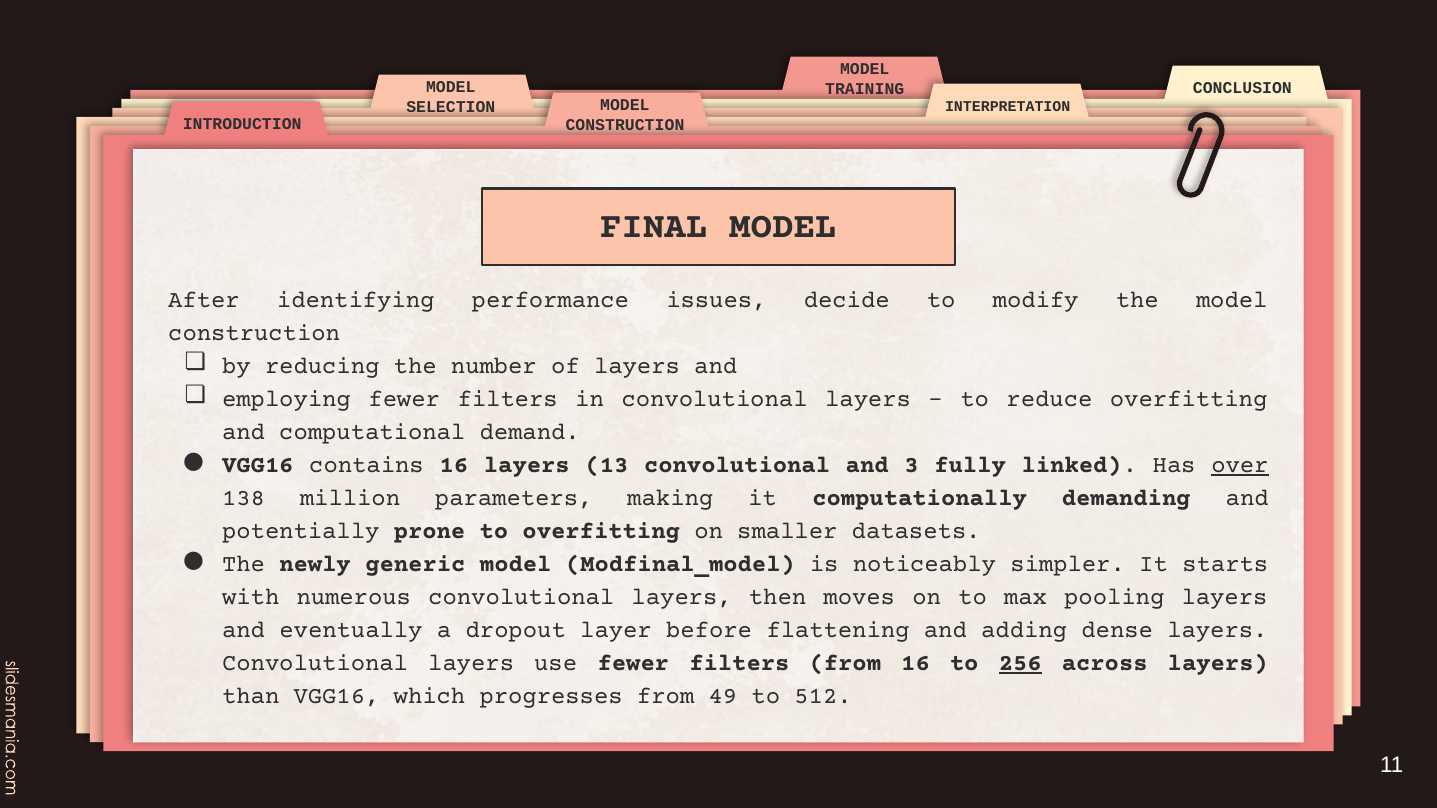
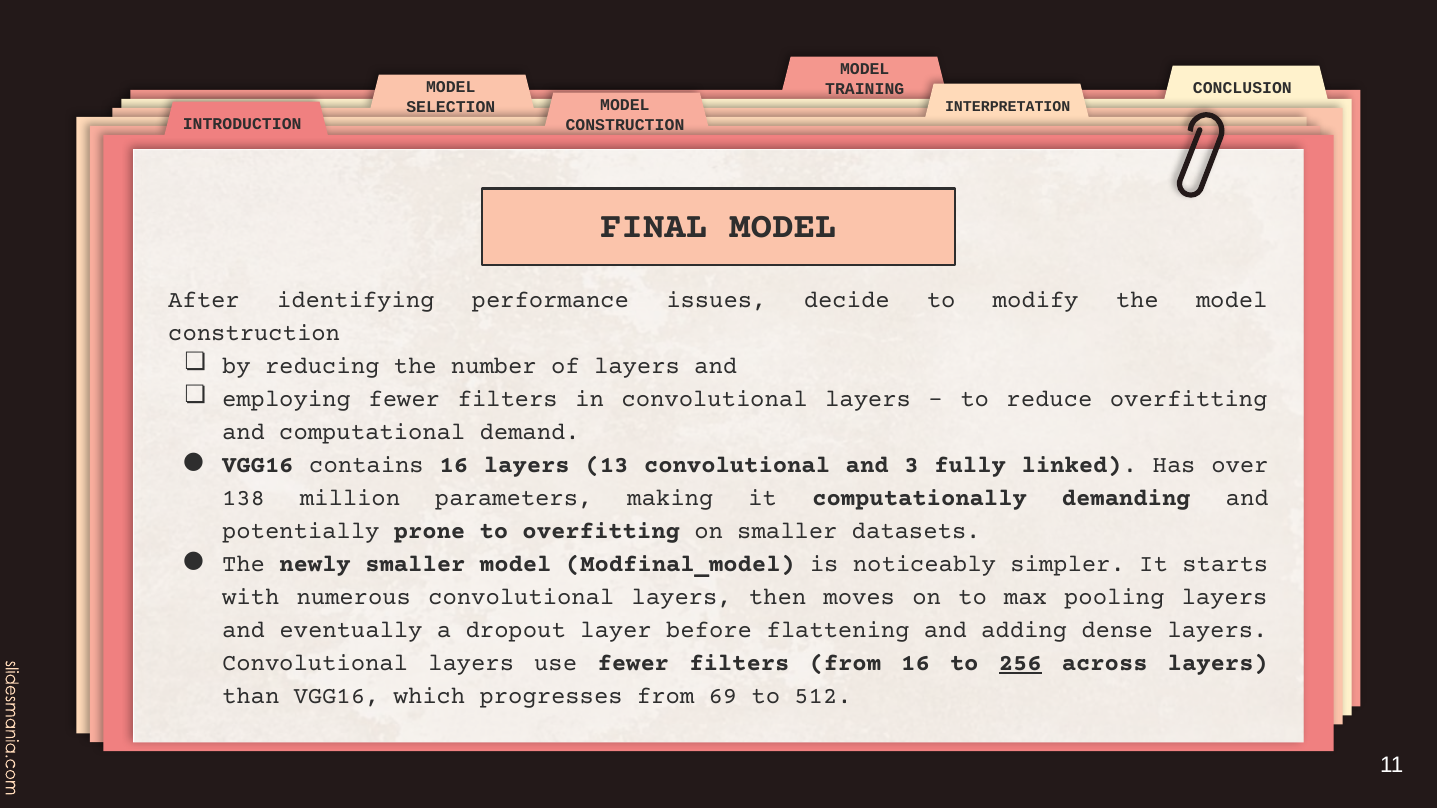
over underline: present -> none (1240, 465)
newly generic: generic -> smaller (415, 564)
49: 49 -> 69 (723, 696)
